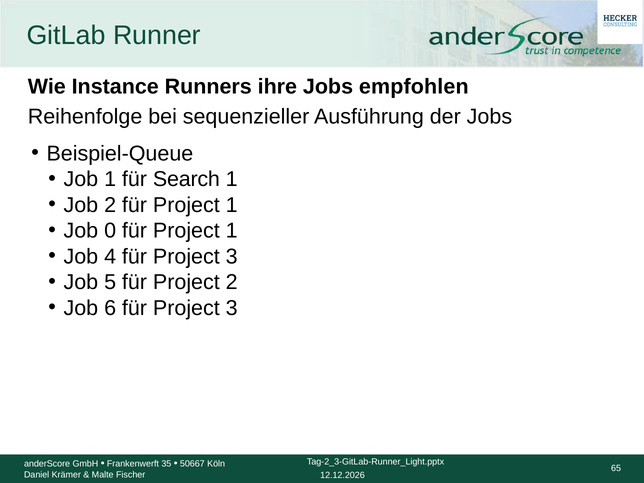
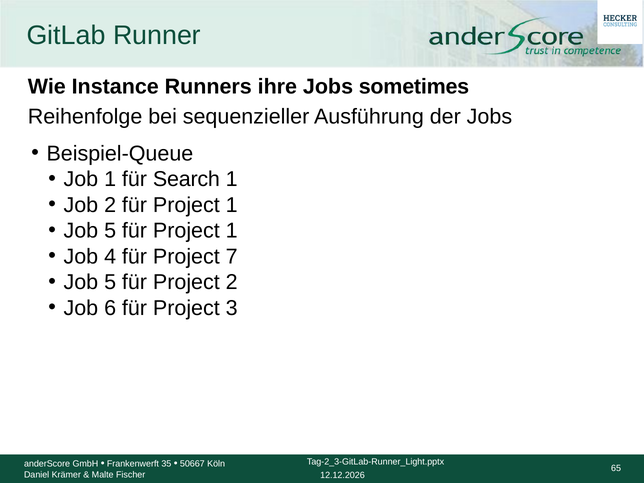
empfohlen: empfohlen -> sometimes (414, 87)
0: 0 -> 5 (110, 231)
4 für Project 3: 3 -> 7 (232, 257)
